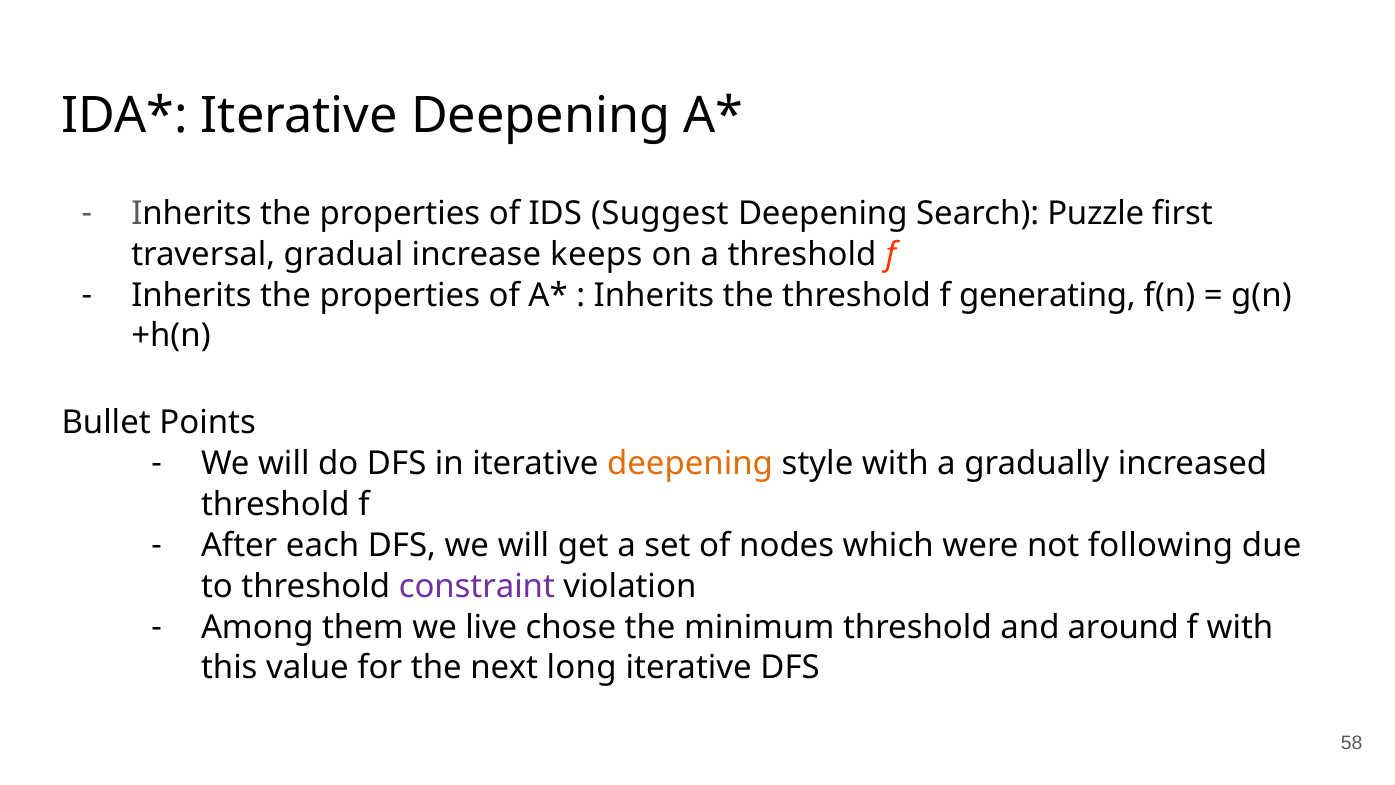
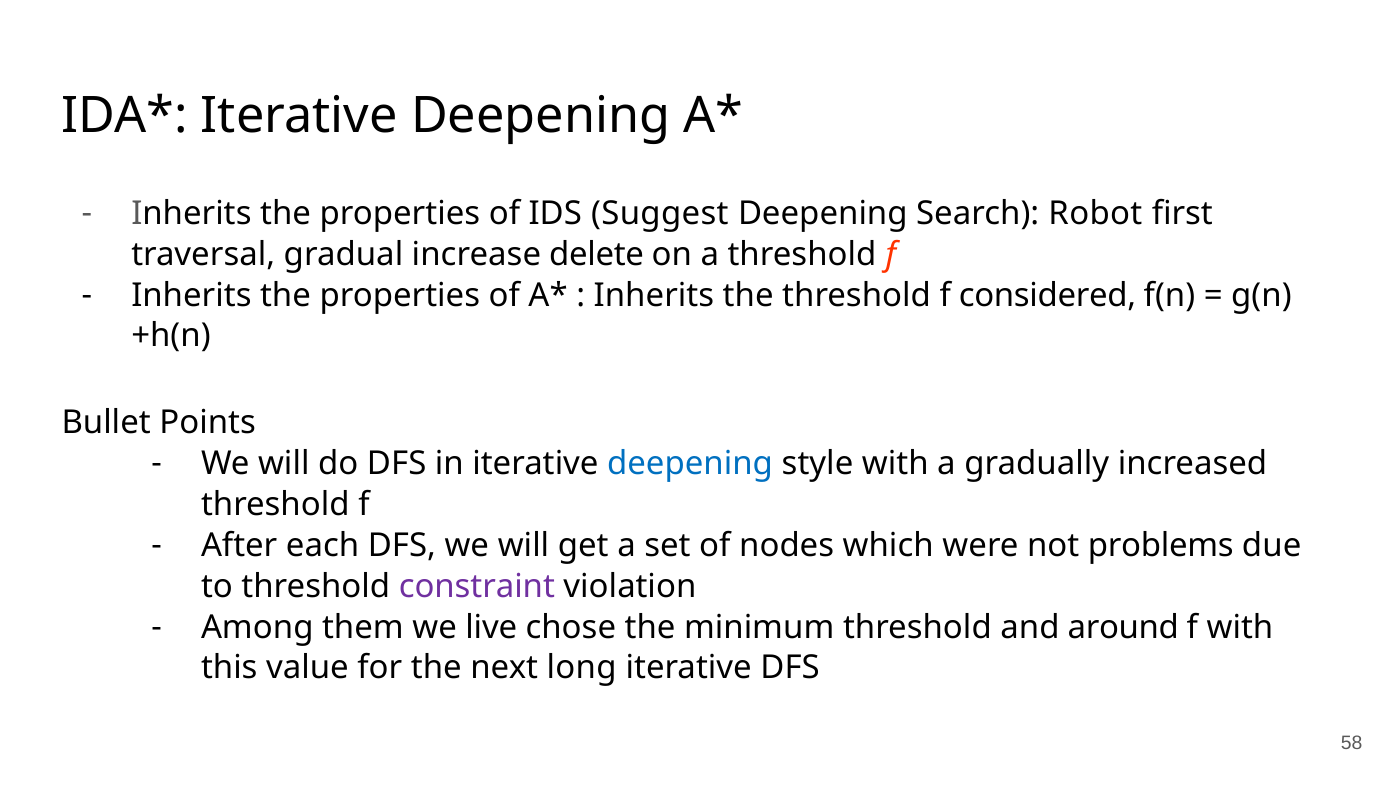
Puzzle: Puzzle -> Robot (1095, 213)
keeps: keeps -> delete (597, 254)
generating: generating -> considered (1047, 295)
deepening colour: orange -> blue (690, 463)
following: following -> problems (1161, 545)
